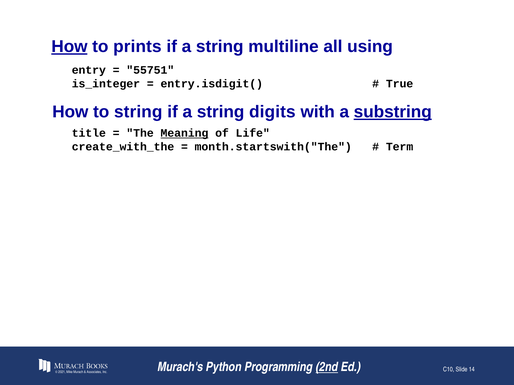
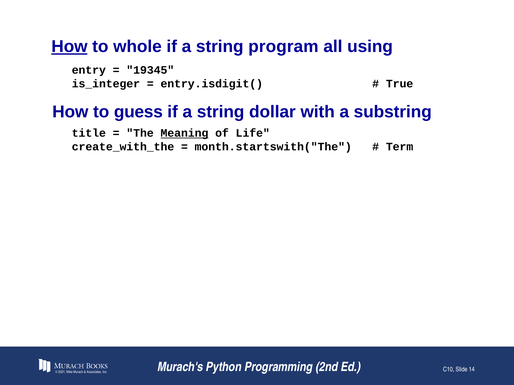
prints: prints -> whole (137, 47)
multiline: multiline -> program (283, 47)
55751: 55751 -> 19345 (150, 70)
to string: string -> guess (138, 112)
digits: digits -> dollar (272, 112)
substring underline: present -> none (393, 112)
2nd underline: present -> none (327, 368)
